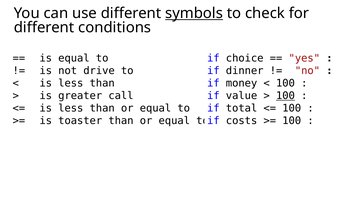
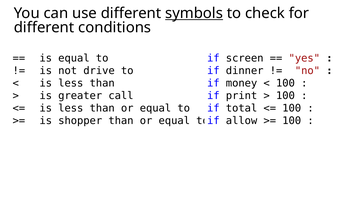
choice: choice -> screen (245, 58)
value: value -> print (242, 96)
100 underline: present -> none (285, 96)
toaster: toaster -> shopper (80, 121)
costs: costs -> allow (242, 121)
